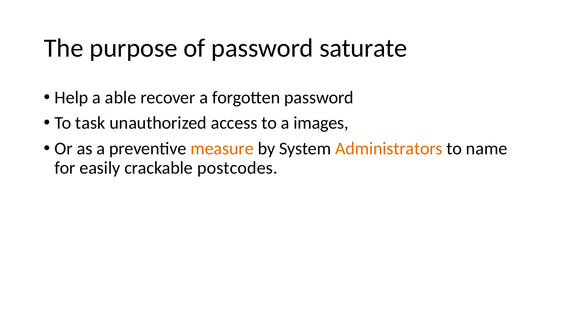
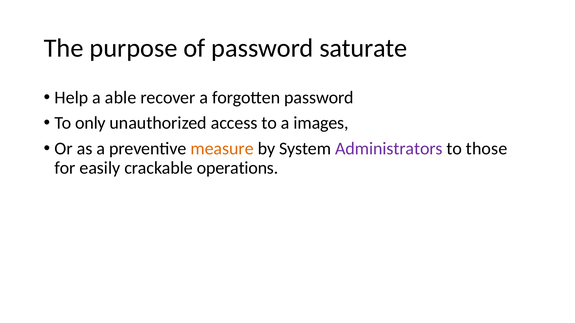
task: task -> only (90, 123)
Administrators colour: orange -> purple (389, 149)
name: name -> those (487, 149)
postcodes: postcodes -> operations (238, 168)
